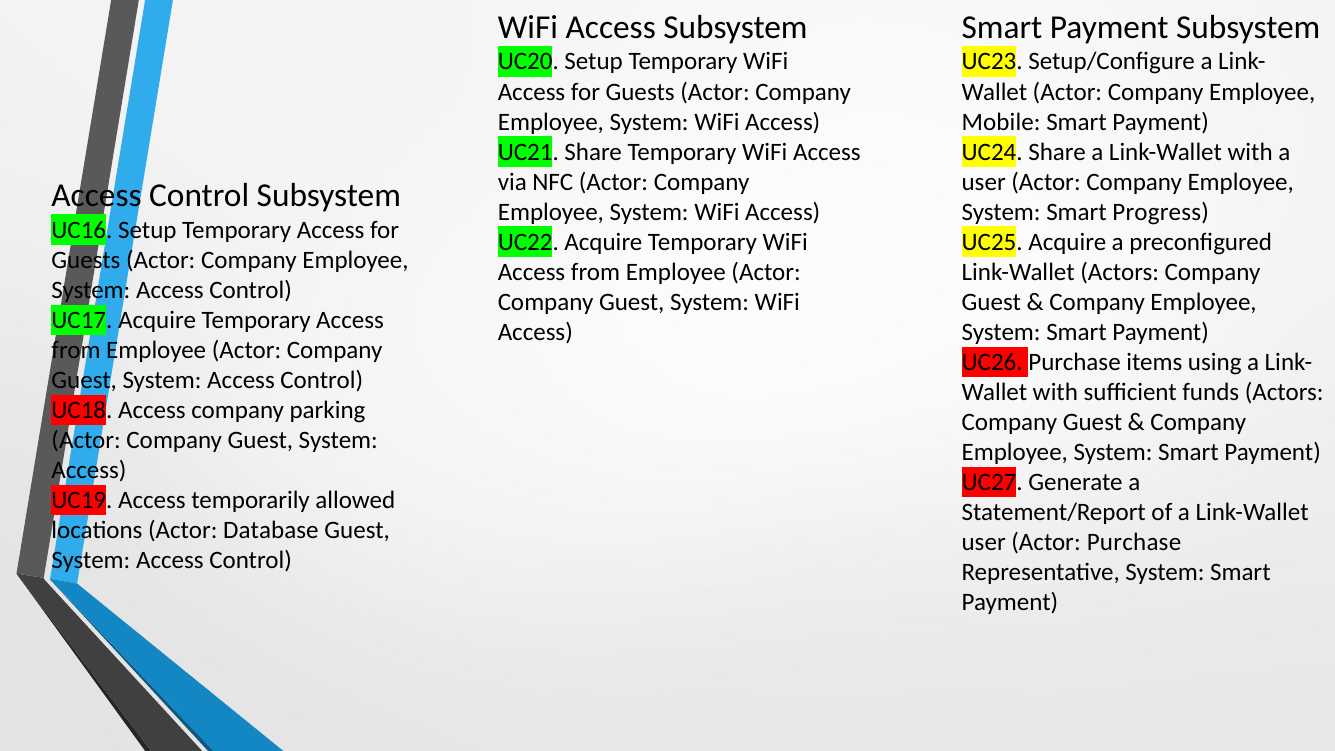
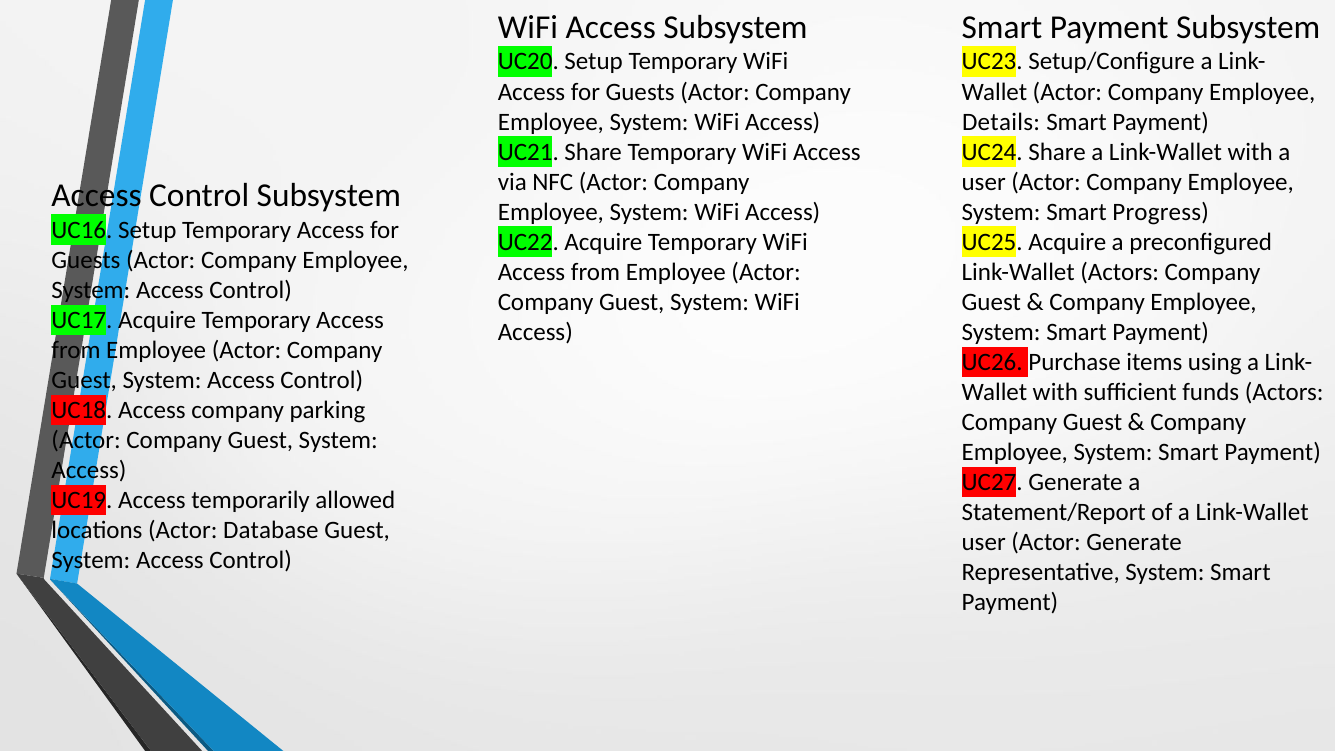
Mobile: Mobile -> Details (1001, 122)
Actor Purchase: Purchase -> Generate (1134, 542)
